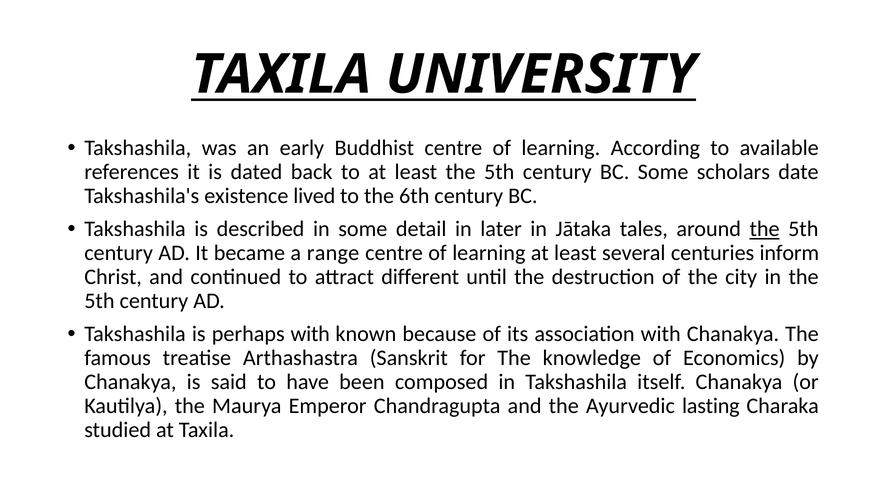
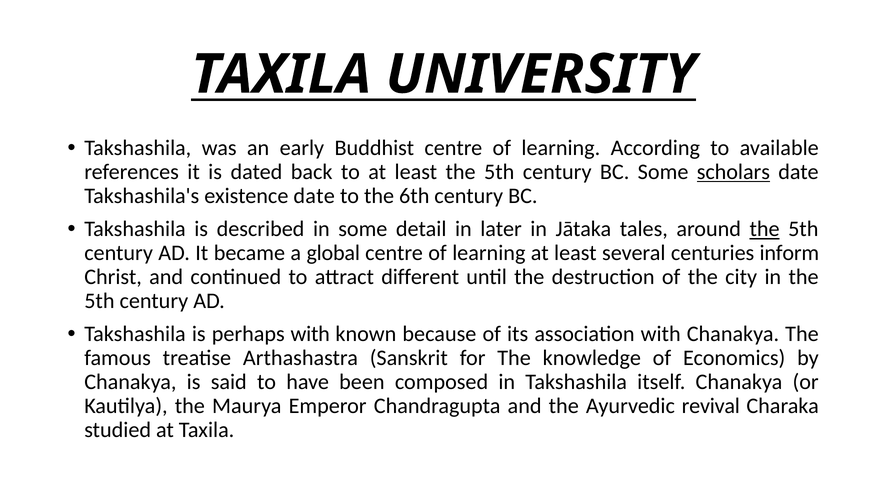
scholars underline: none -> present (733, 172)
existence lived: lived -> date (314, 196)
range: range -> global (333, 253)
lasting: lasting -> revival (711, 406)
